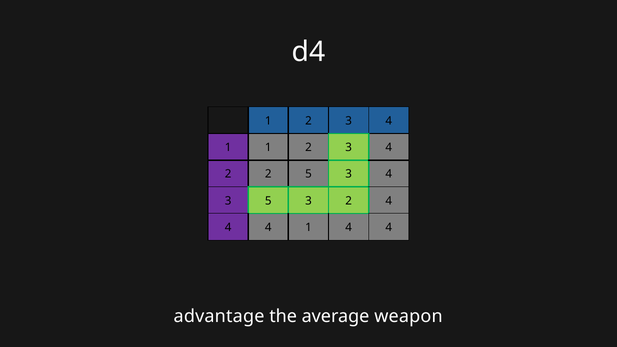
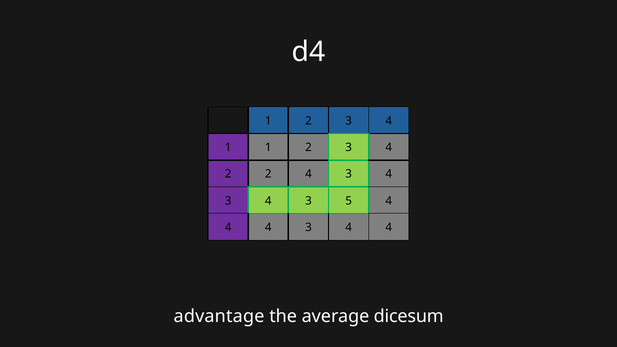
2 5: 5 -> 4 (308, 174)
5: 5 -> 4 (268, 201)
3 2: 2 -> 5 (349, 201)
4 4 1: 1 -> 3 (308, 227)
weapon: weapon -> dicesum (409, 317)
